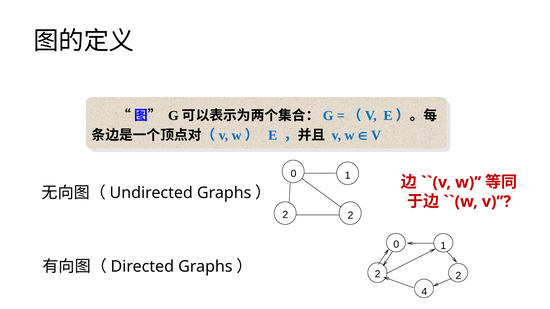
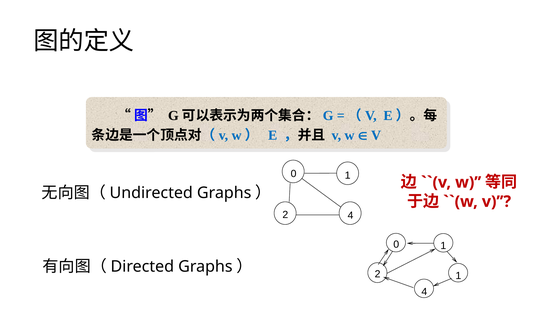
2: 2 -> 4 (351, 216)
2: 2 -> 1 (458, 276)
